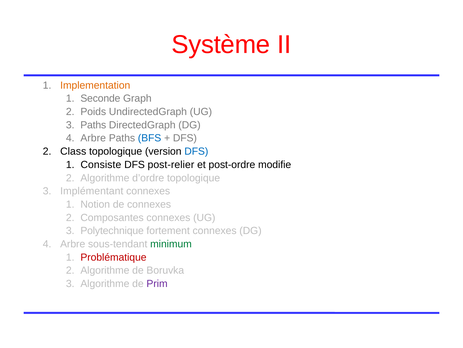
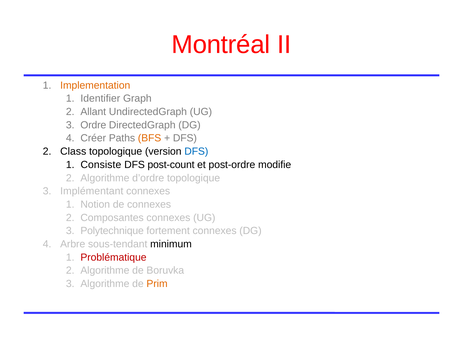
Système: Système -> Montréal (221, 45)
Seconde: Seconde -> Identifier (100, 98)
Poids: Poids -> Allant (93, 112)
Paths: Paths -> Ordre (93, 125)
Arbre: Arbre -> Créer (93, 138)
BFS colour: blue -> orange (150, 138)
post-relier: post-relier -> post-count (171, 164)
minimum colour: green -> black (171, 244)
Prim colour: purple -> orange (157, 283)
